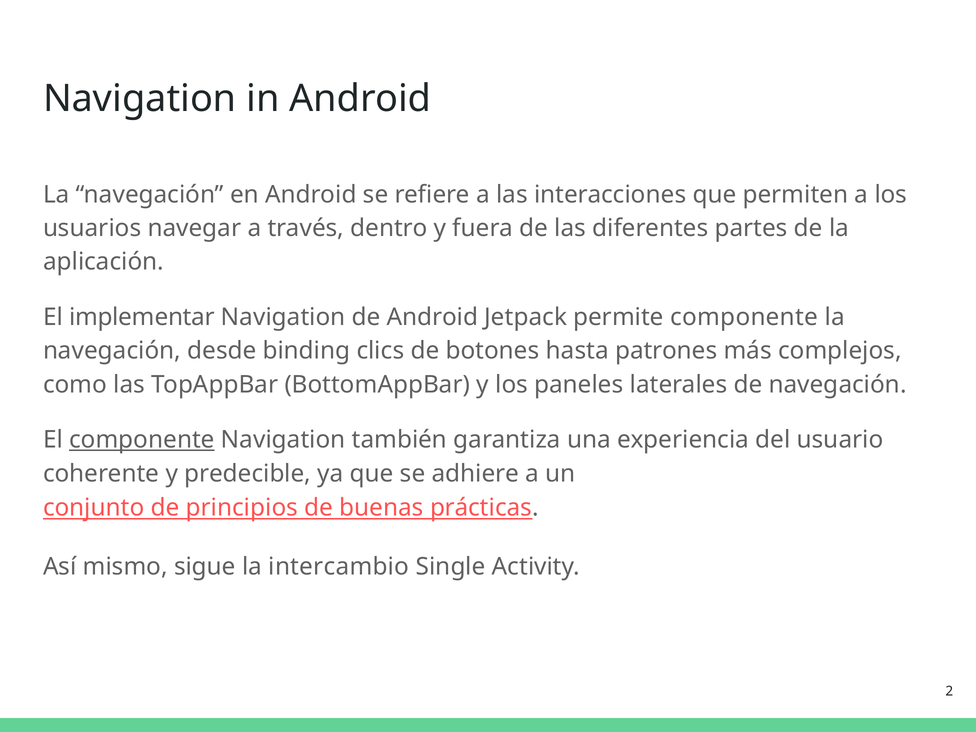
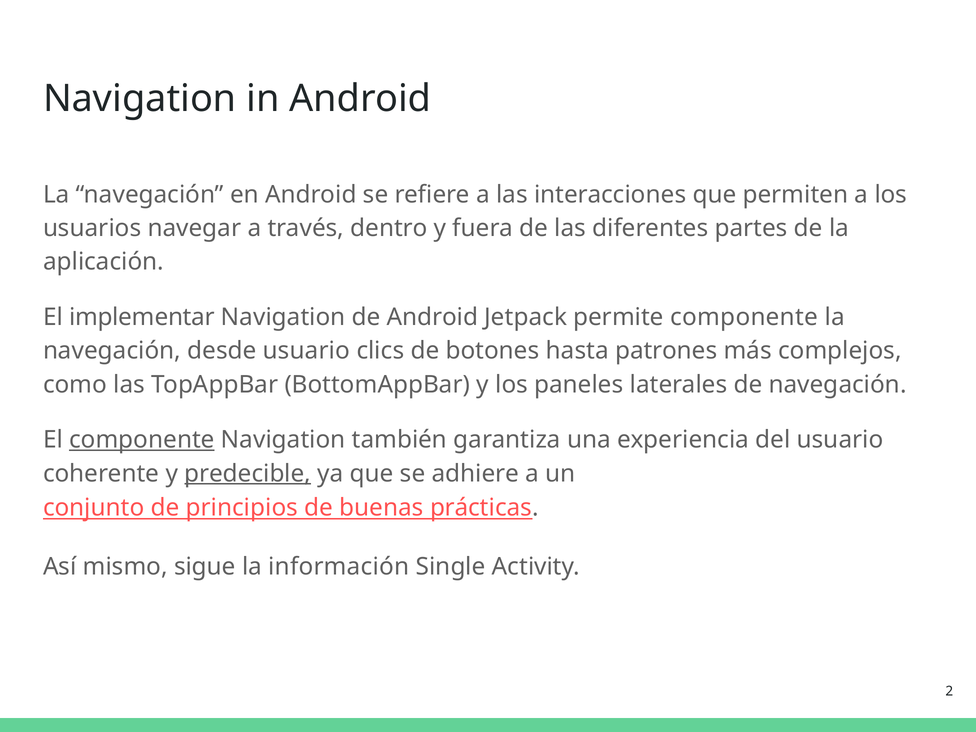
desde binding: binding -> usuario (306, 351)
predecible underline: none -> present (248, 473)
intercambio: intercambio -> información (339, 567)
